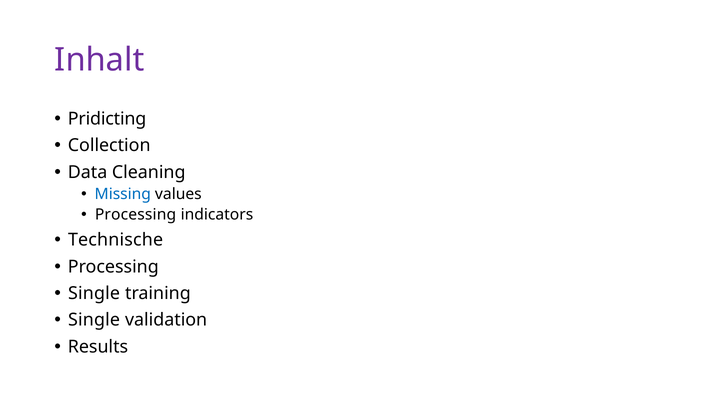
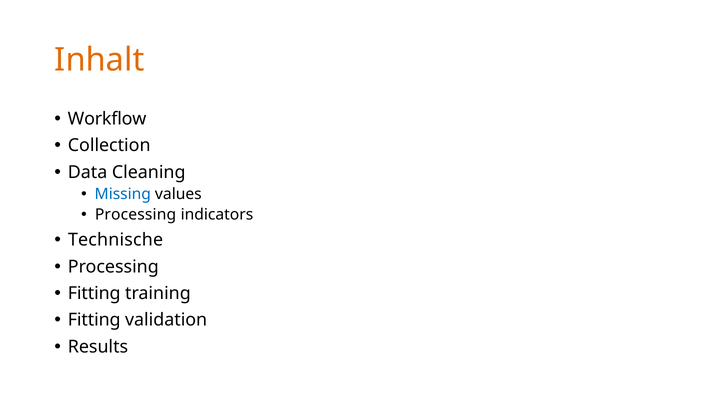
Inhalt colour: purple -> orange (99, 60)
Pridicting: Pridicting -> Workflow (107, 119)
Single: Single -> Fitting (94, 294)
Single: Single -> Fitting (94, 321)
